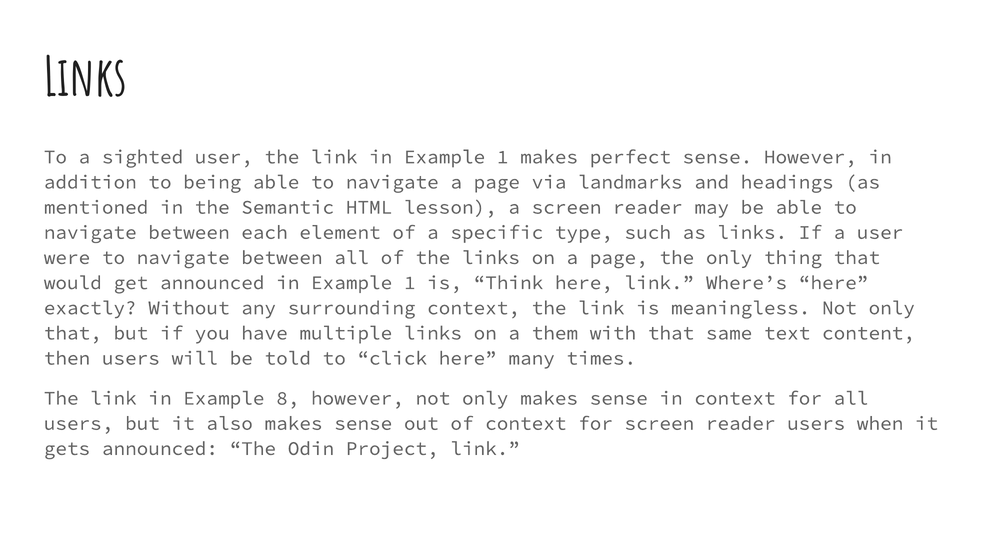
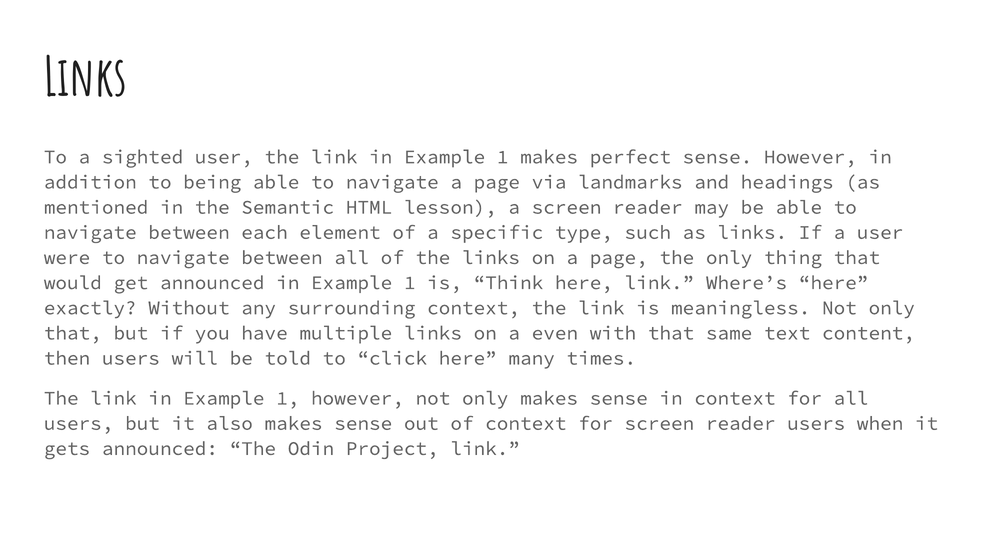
them: them -> even (555, 333)
8: 8 -> 1 (288, 398)
